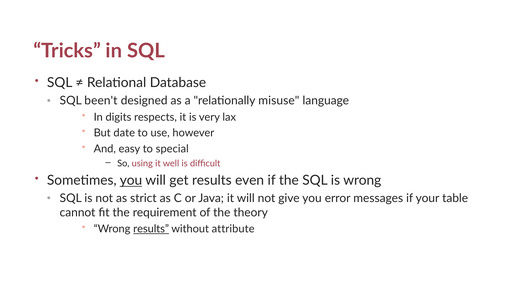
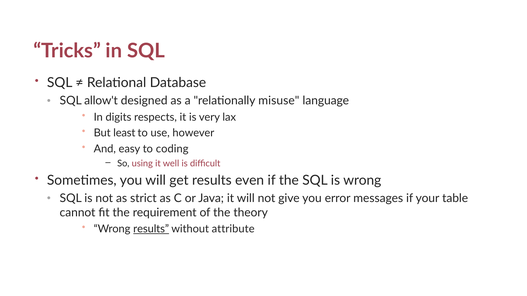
been't: been't -> allow't (101, 101)
date: date -> least (124, 133)
special: special -> coding (172, 149)
you underline: present -> none (131, 181)
